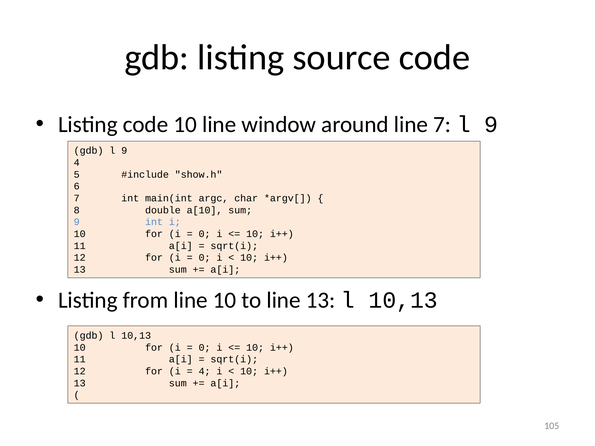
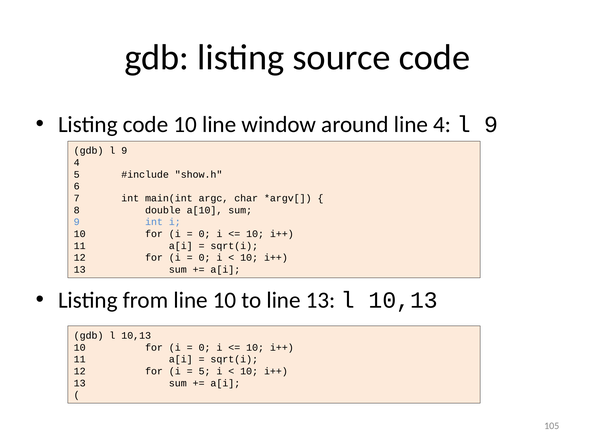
line 7: 7 -> 4 (442, 124)
4: 4 -> 5 (205, 371)
